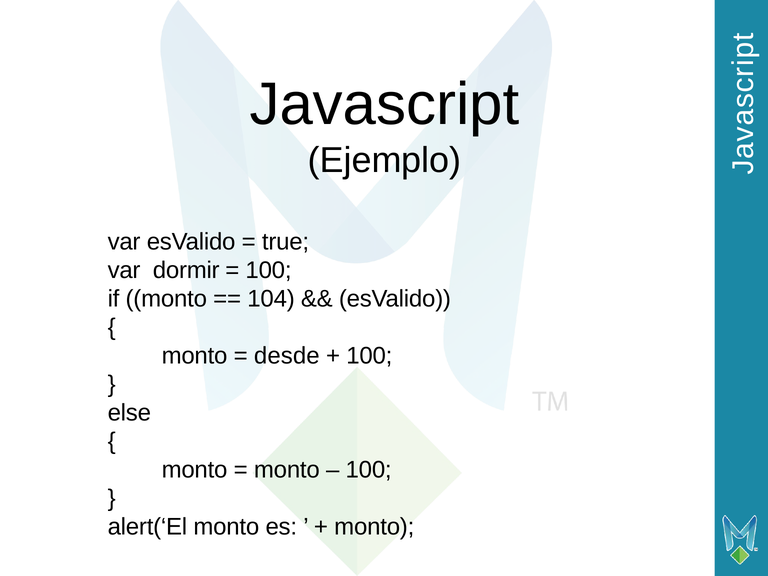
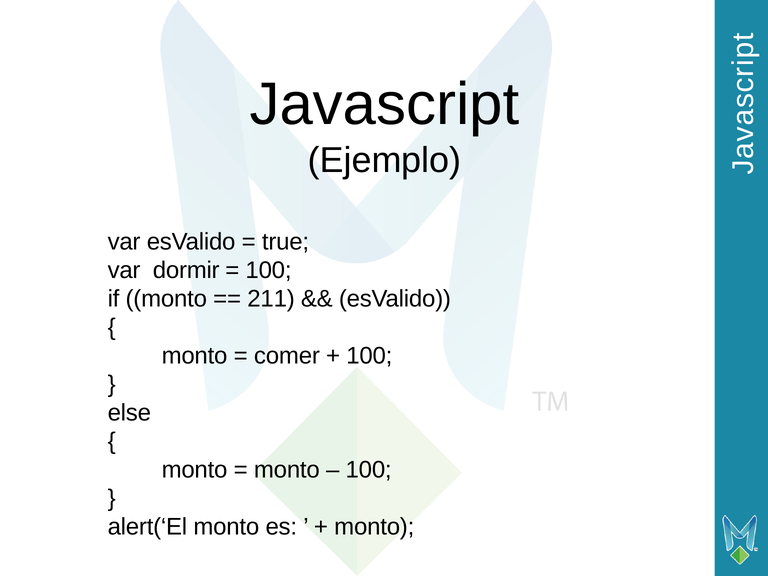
104: 104 -> 211 (271, 299)
desde: desde -> comer (287, 356)
